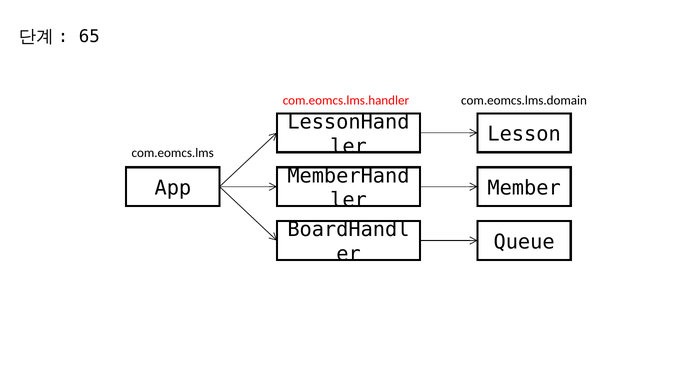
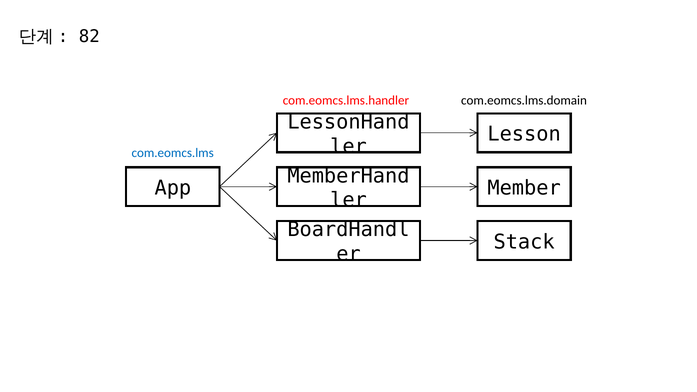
65: 65 -> 82 (89, 37)
com.eomcs.lms colour: black -> blue (173, 153)
Queue: Queue -> Stack (524, 242)
